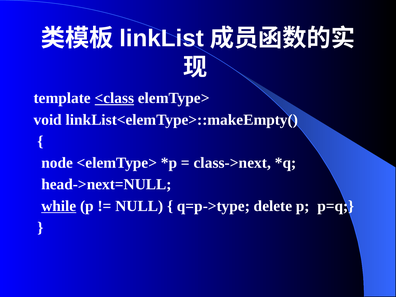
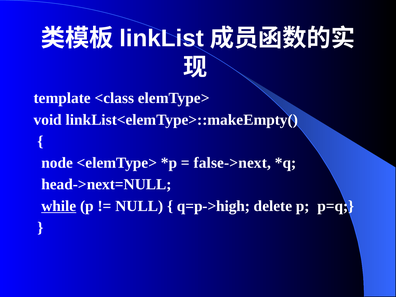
<class underline: present -> none (114, 98)
class->next: class->next -> false->next (232, 163)
q=p->type: q=p->type -> q=p->high (213, 206)
